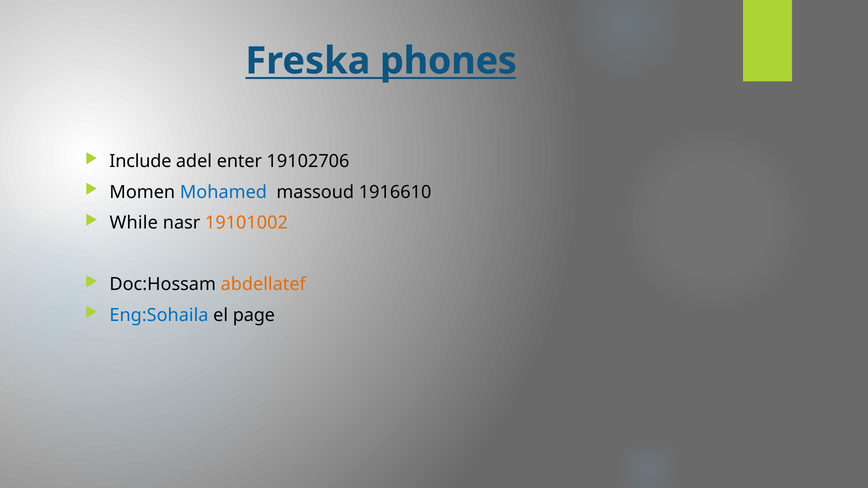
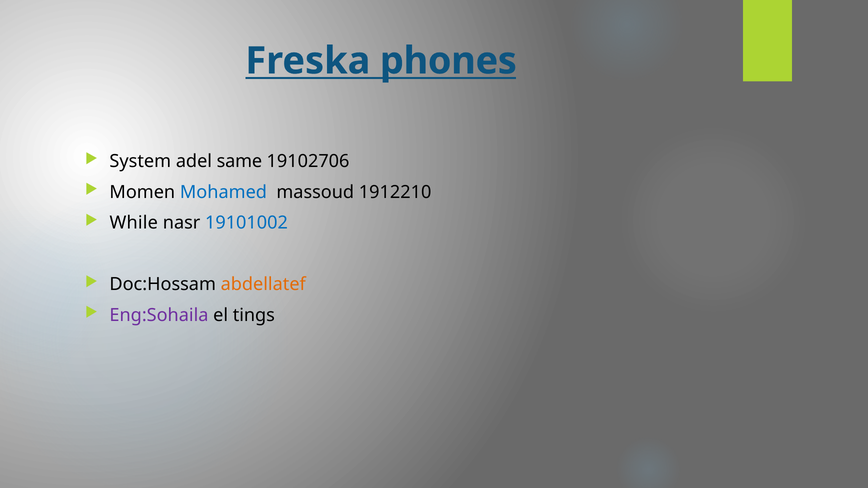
Include: Include -> System (140, 162)
enter: enter -> same (239, 162)
1916610: 1916610 -> 1912210 (395, 192)
19101002 colour: orange -> blue (246, 223)
Eng:Sohaila colour: blue -> purple (159, 315)
page: page -> tings (254, 315)
